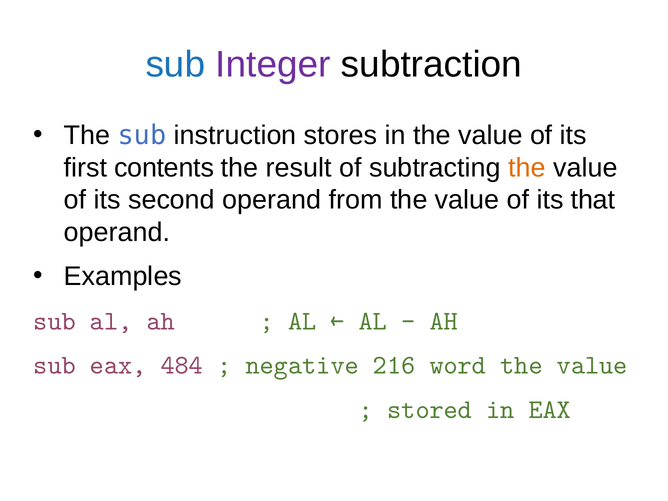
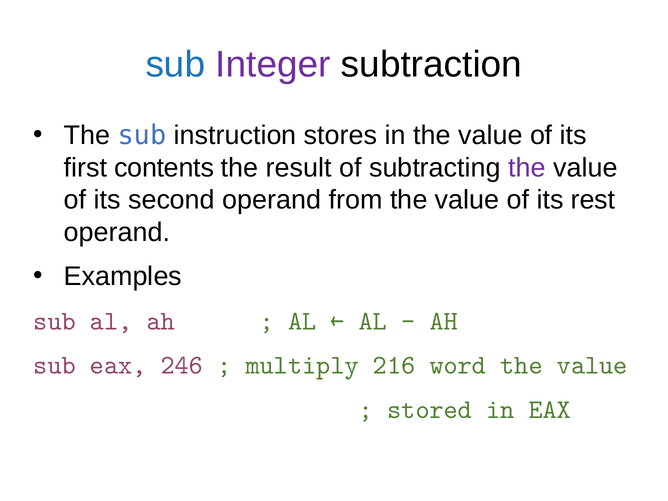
the colour: orange -> purple (527, 168)
that: that -> rest (593, 200)
484: 484 -> 246 (182, 365)
negative: negative -> multiply (302, 365)
